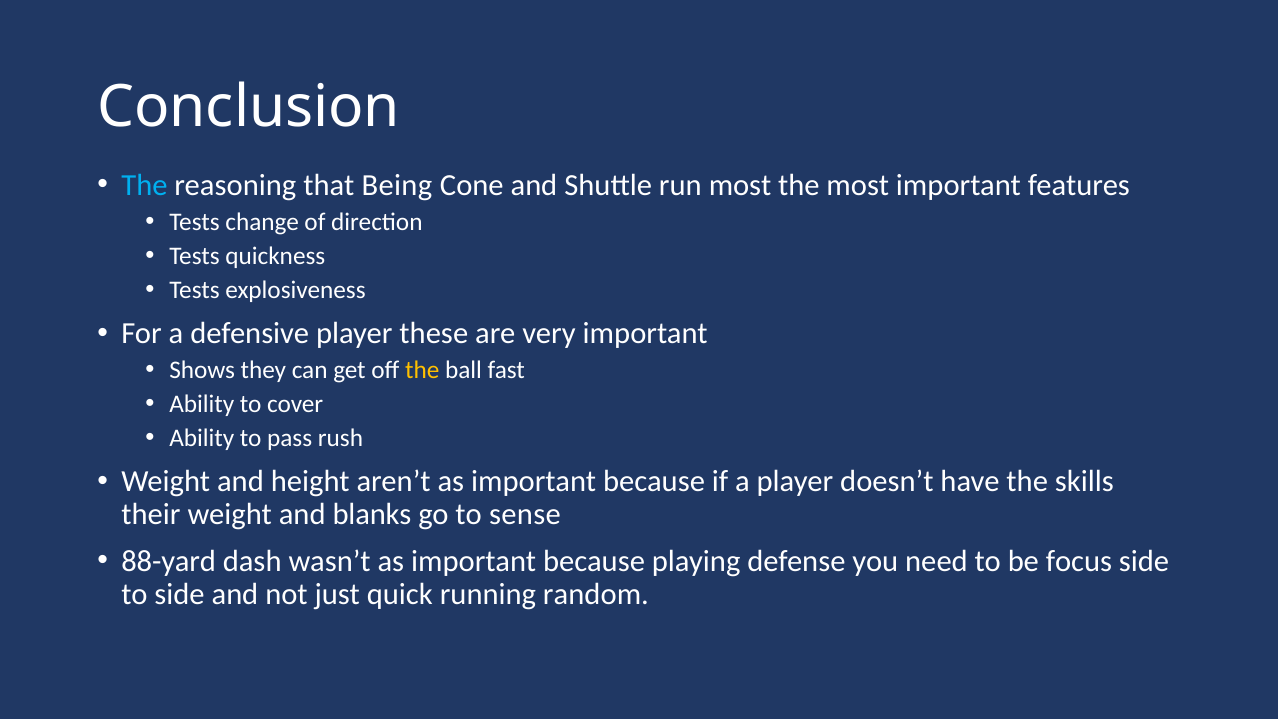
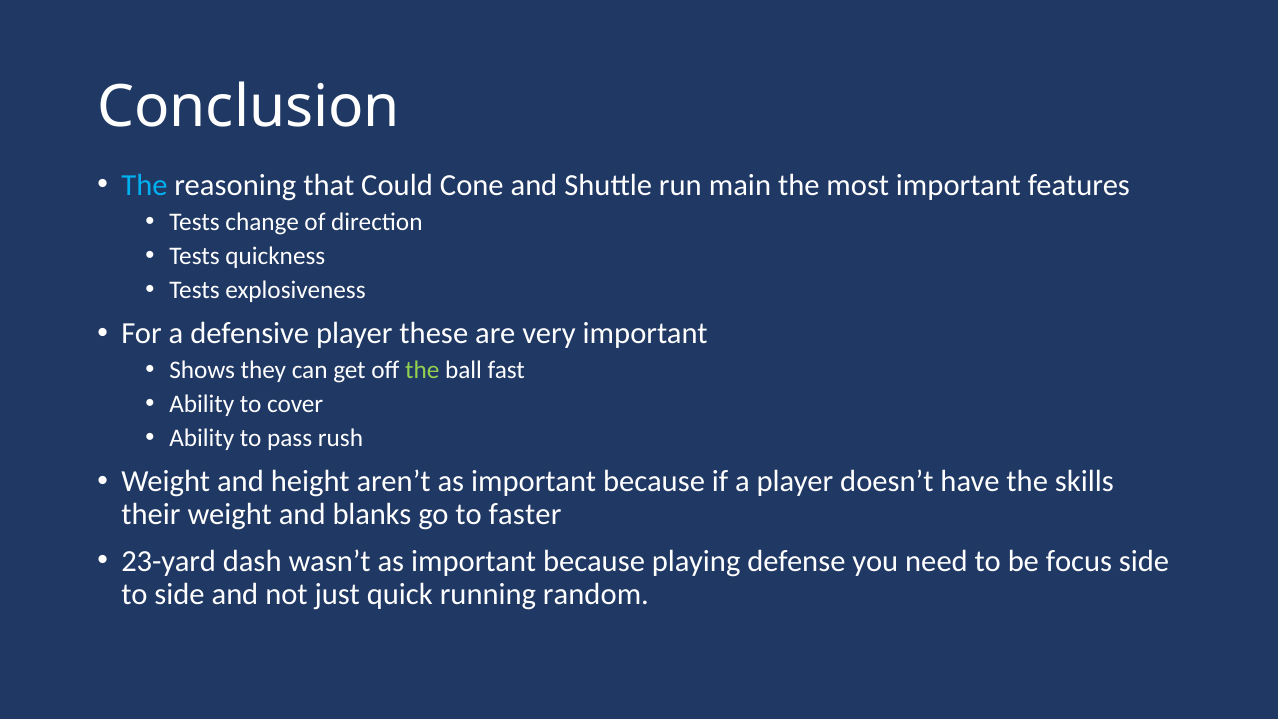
Being: Being -> Could (397, 185)
run most: most -> main (740, 185)
the colour: yellow -> light green (422, 370)
sense: sense -> faster (525, 515)
88-yard: 88-yard -> 23-yard (169, 561)
